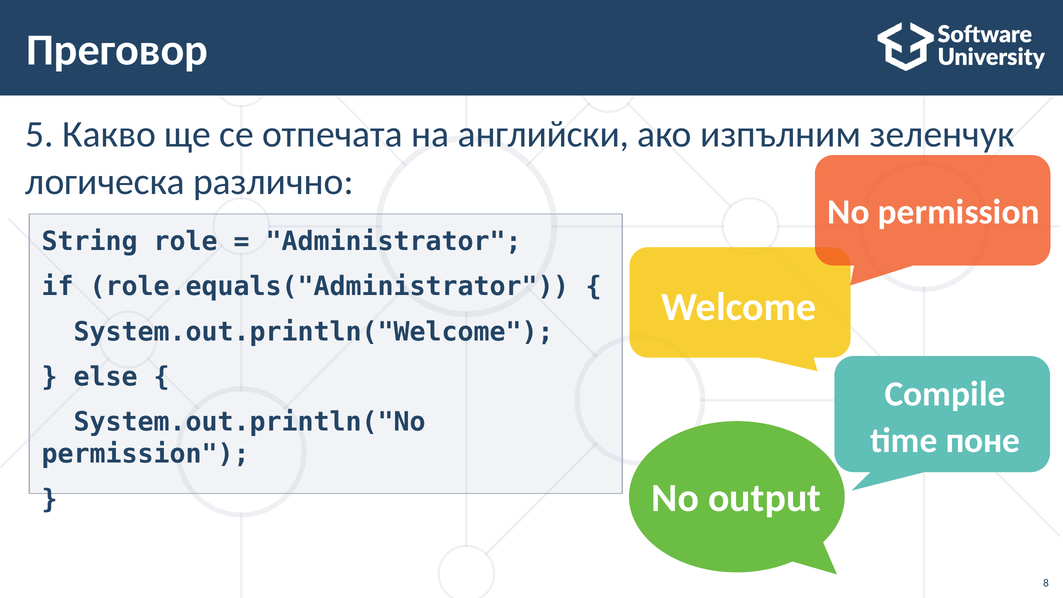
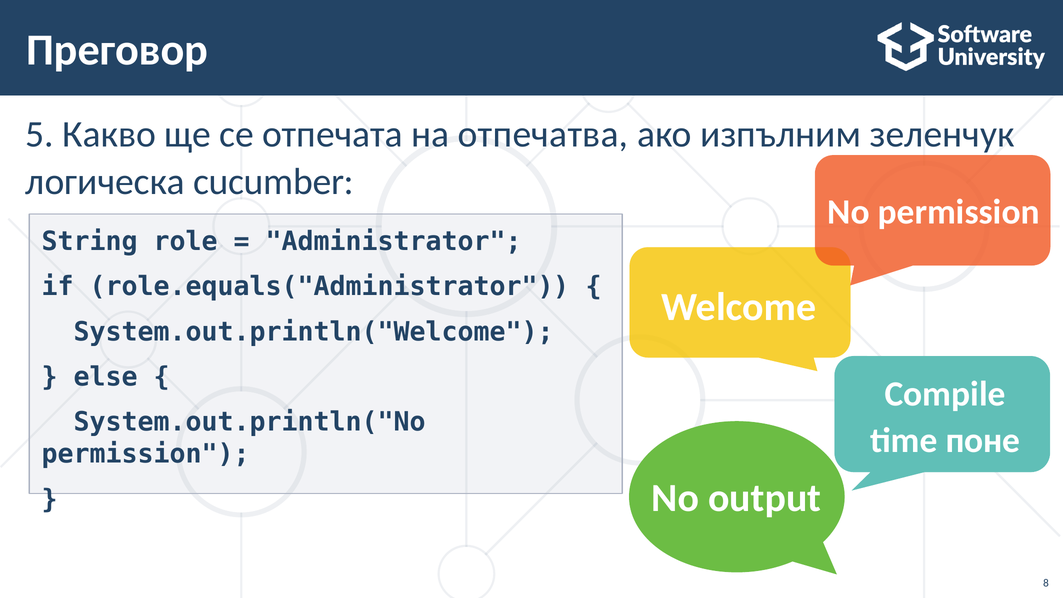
английски: английски -> oтпечатва (543, 134)
различно: различно -> cucumber (274, 182)
